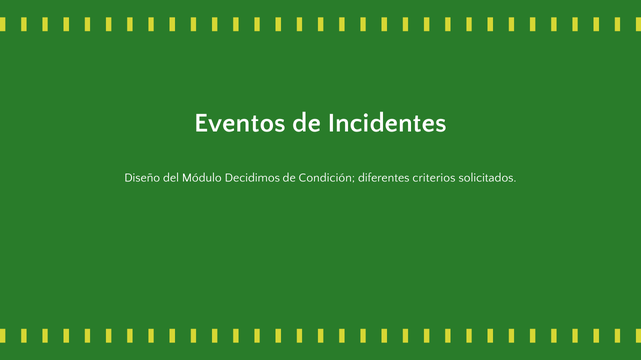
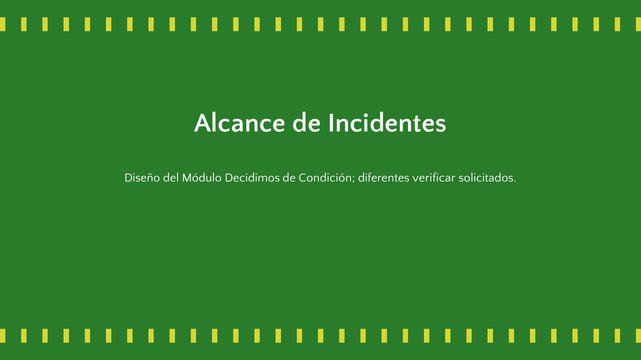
Eventos: Eventos -> Alcance (240, 123)
criterios: criterios -> verificar (434, 178)
